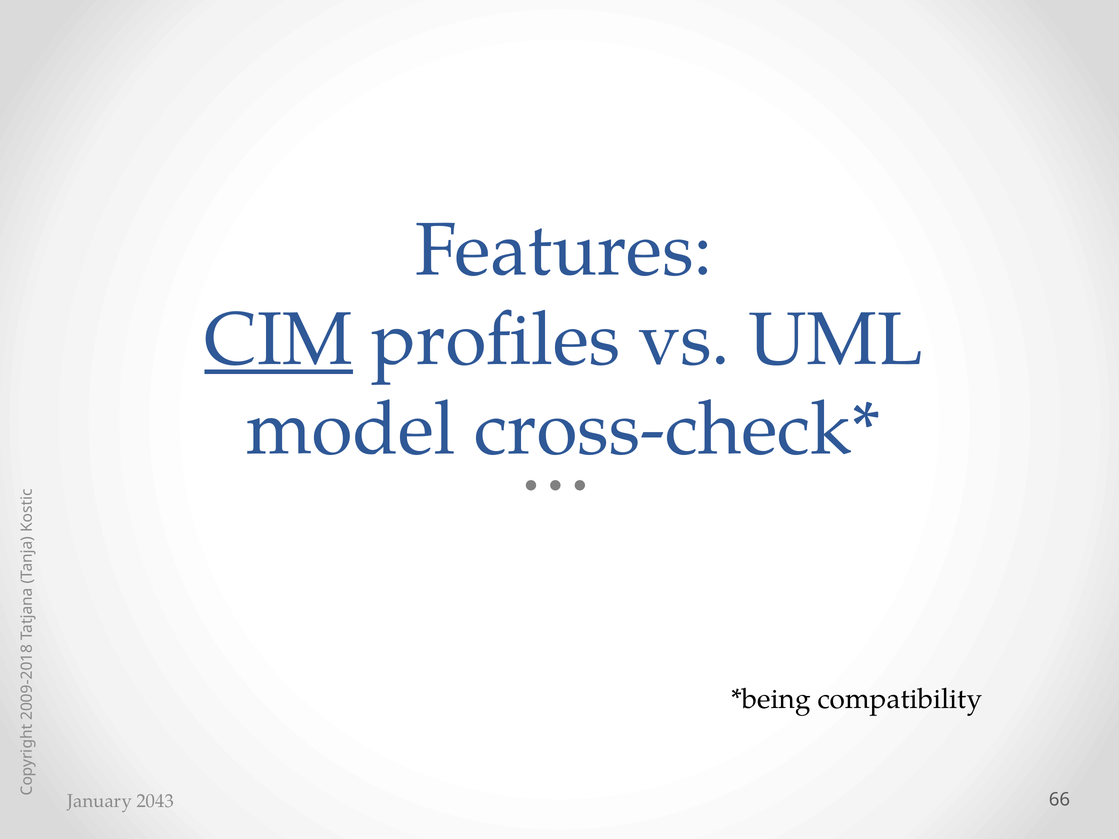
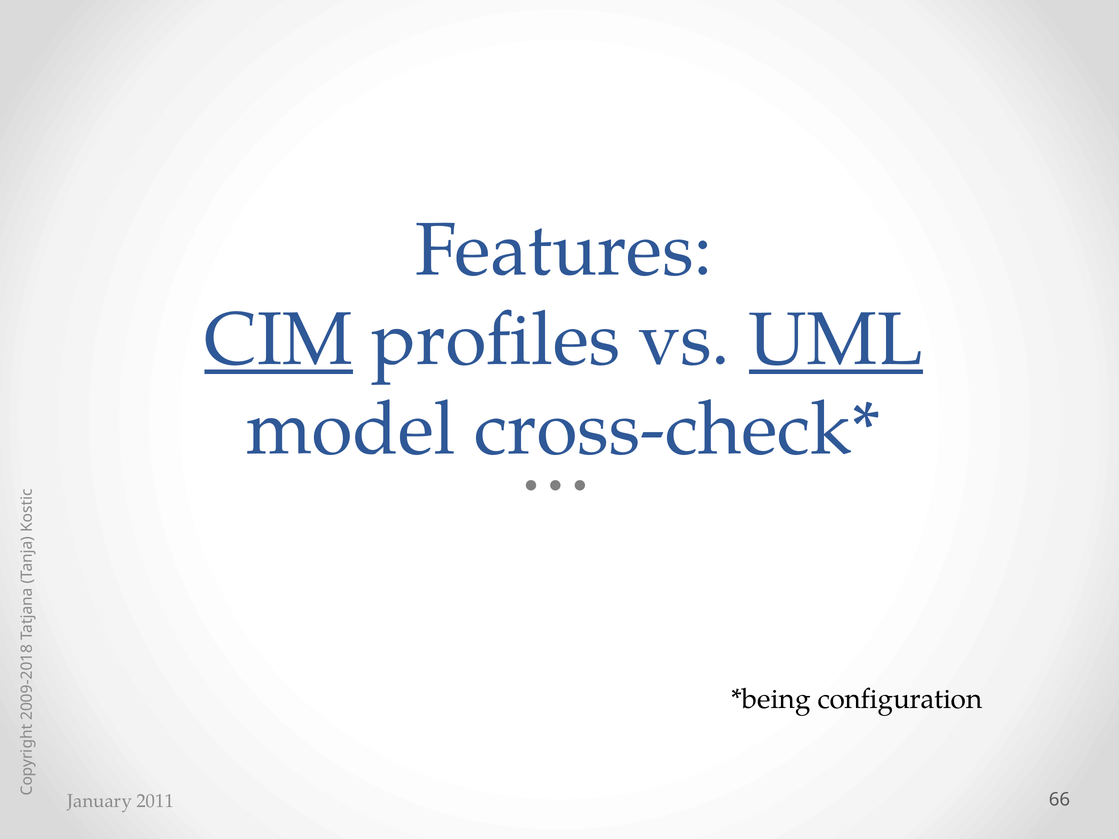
UML underline: none -> present (836, 340)
compatibility: compatibility -> configuration (900, 699)
2043: 2043 -> 2011 (155, 801)
